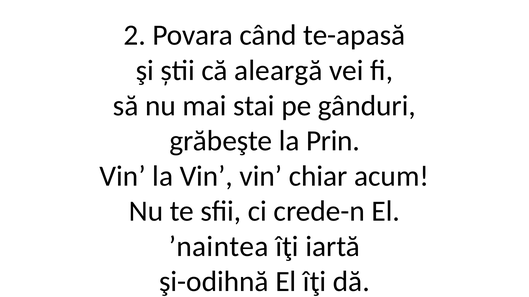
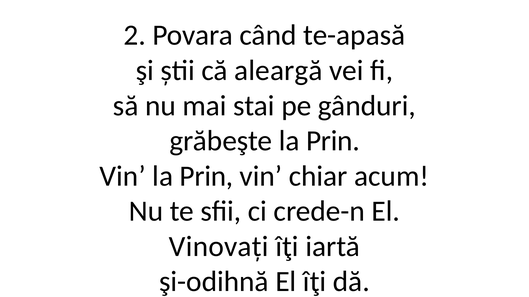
Vinʼ la Vinʼ: Vinʼ -> Prin (206, 176)
ʼnaintea: ʼnaintea -> Vinovați (219, 247)
